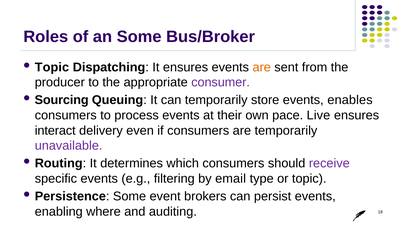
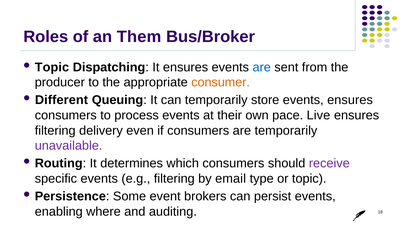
an Some: Some -> Them (139, 37)
are colour: orange -> blue (262, 67)
consumer colour: purple -> orange (221, 83)
Sourcing: Sourcing -> Different (61, 100)
events enables: enables -> ensures (350, 100)
interact: interact -> filtering (55, 131)
